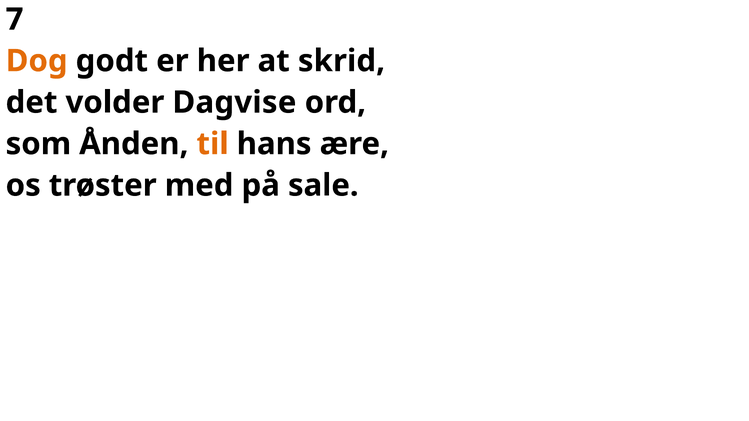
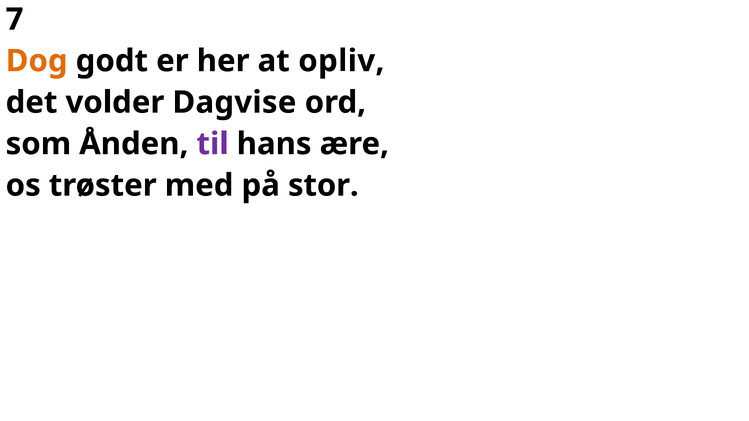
skrid: skrid -> opliv (341, 61)
til colour: orange -> purple (213, 144)
sale: sale -> stor (323, 186)
